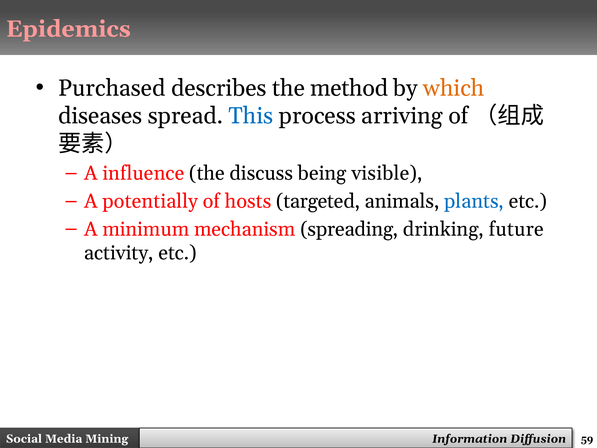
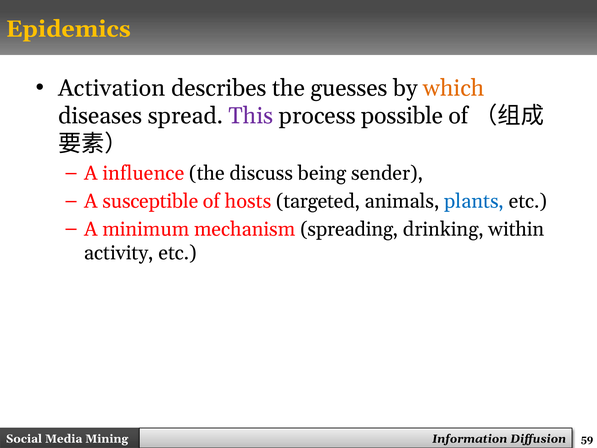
Epidemics colour: pink -> yellow (68, 29)
Purchased: Purchased -> Activation (112, 88)
method: method -> guesses (349, 88)
This colour: blue -> purple (251, 116)
arriving: arriving -> possible (402, 116)
visible: visible -> sender (387, 173)
potentially: potentially -> susceptible (150, 201)
future: future -> within (516, 229)
